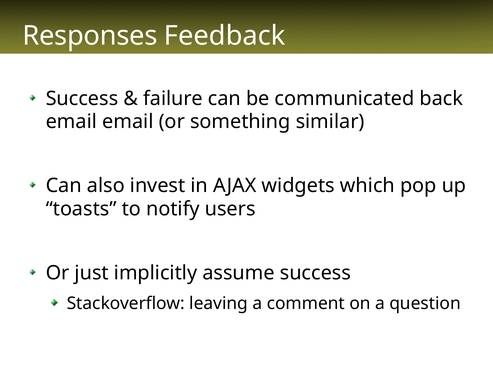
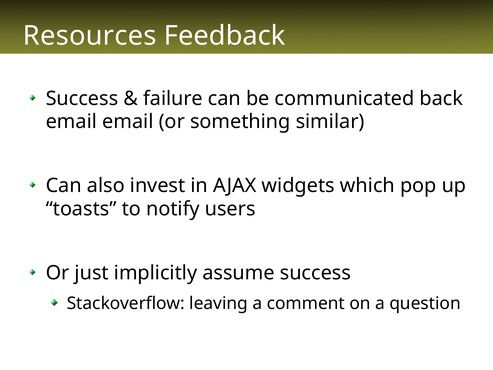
Responses: Responses -> Resources (90, 36)
